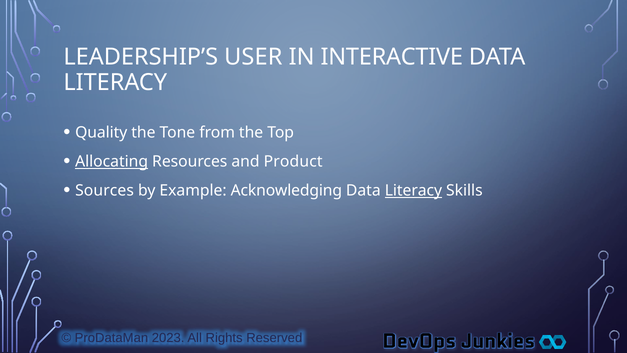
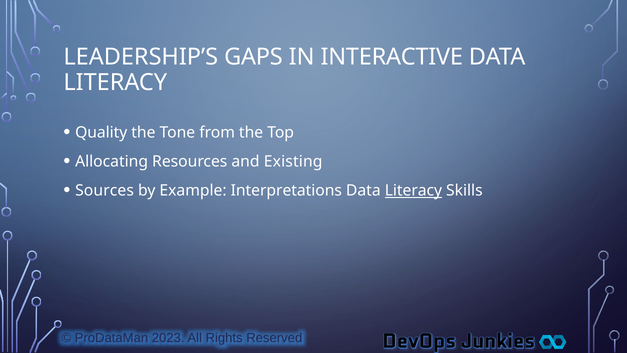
USER: USER -> GAPS (253, 57)
Allocating underline: present -> none (112, 161)
Product: Product -> Existing (293, 161)
Acknowledging: Acknowledging -> Interpretations (286, 191)
